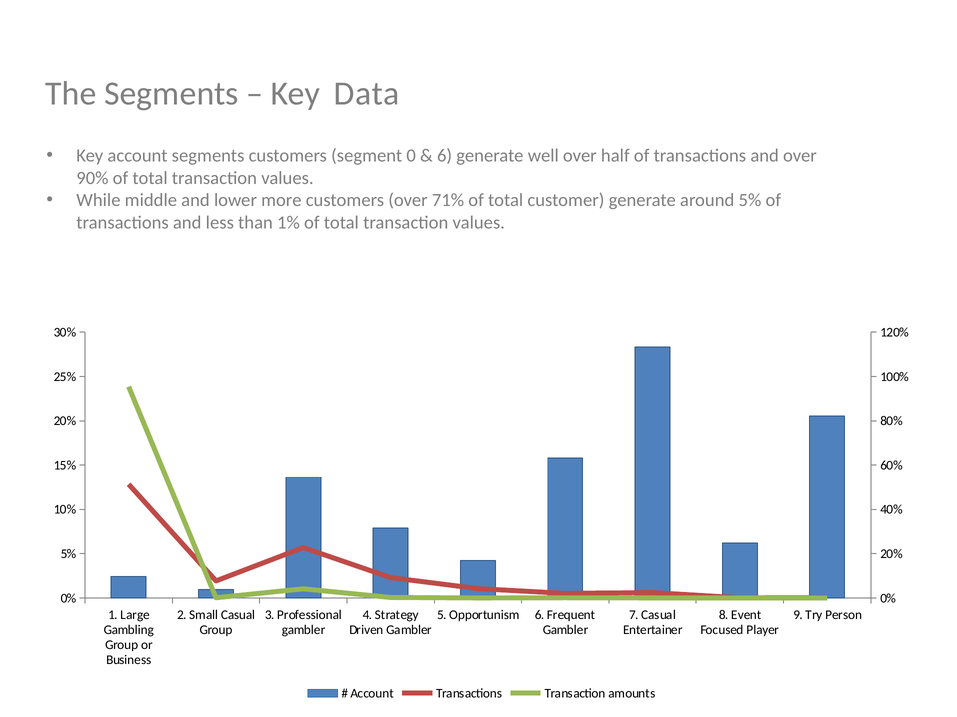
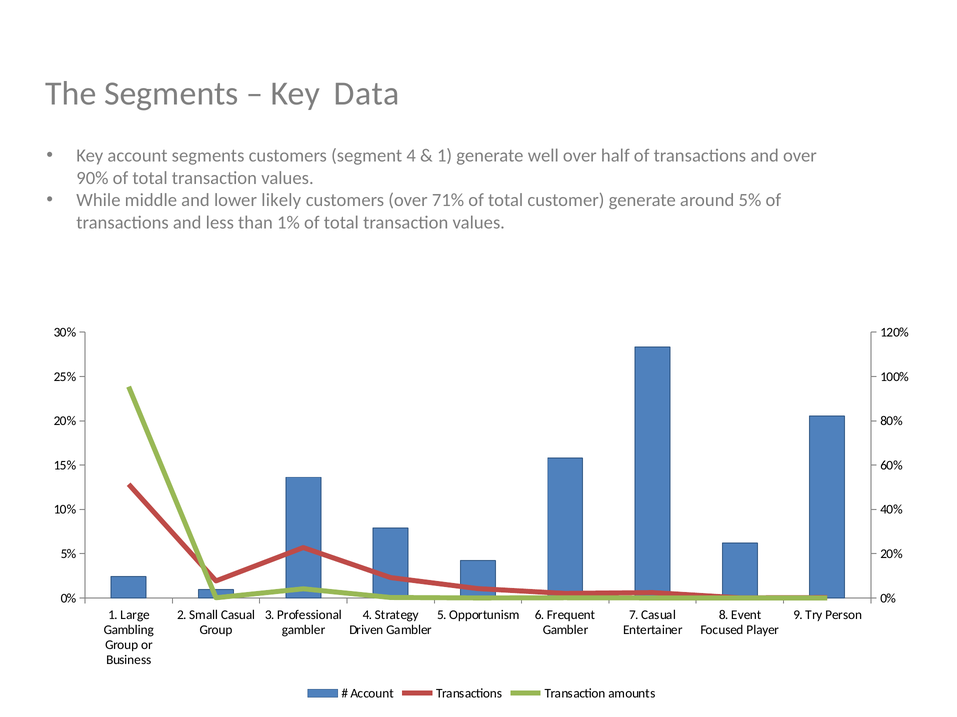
segment 0: 0 -> 4 (411, 156)
6: 6 -> 1 (445, 156)
more: more -> likely (281, 200)
